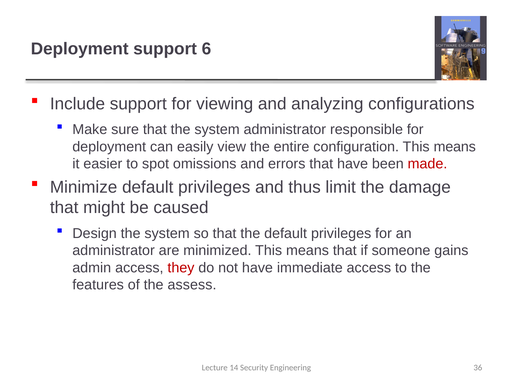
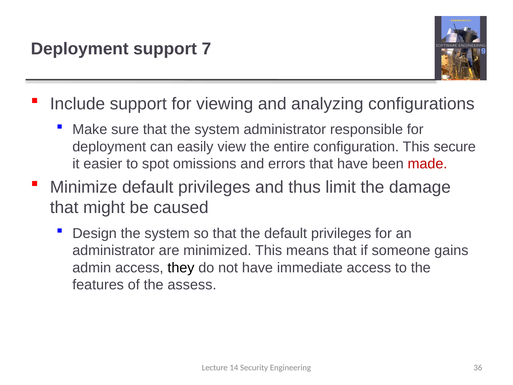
6: 6 -> 7 (206, 49)
configuration This means: means -> secure (455, 147)
they colour: red -> black (181, 267)
